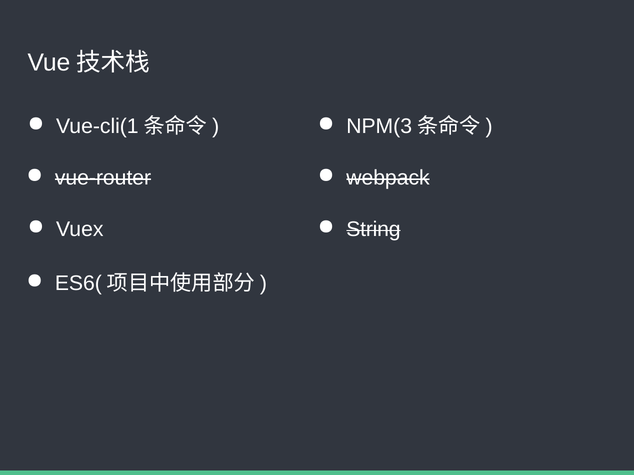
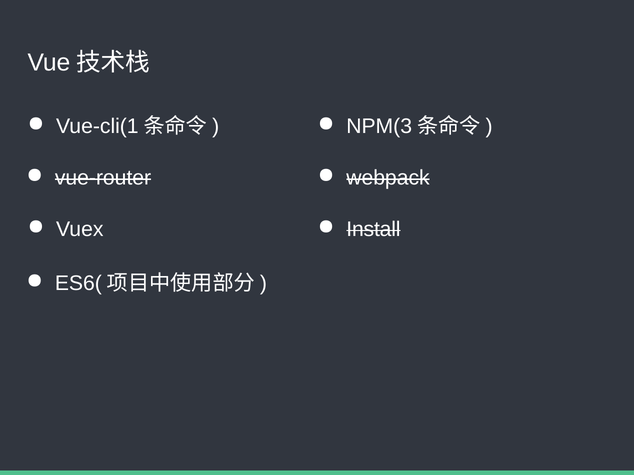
String: String -> Install (373, 229)
